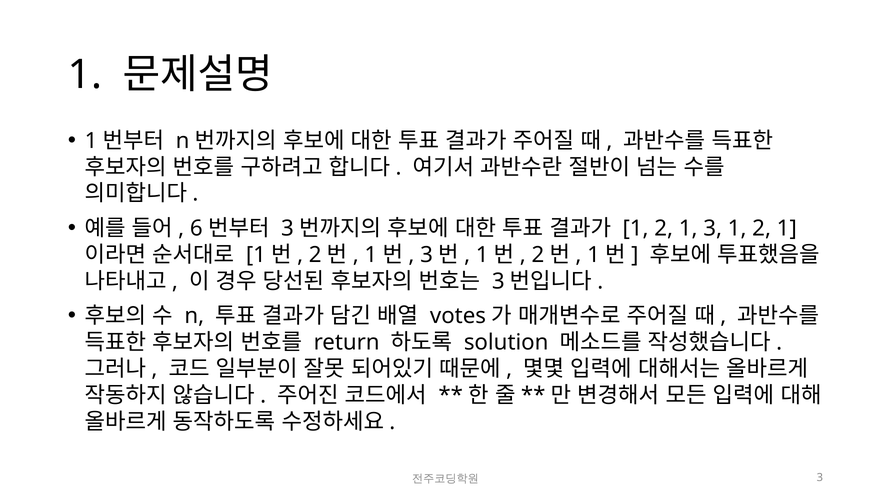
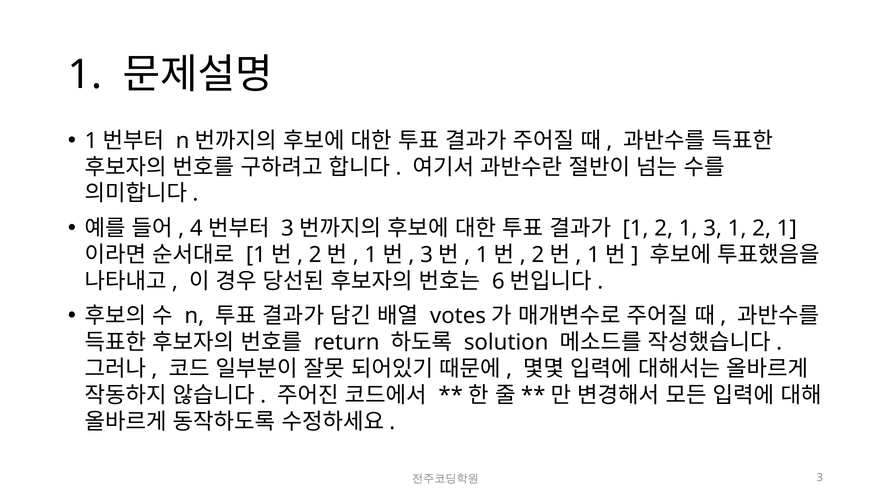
6: 6 -> 4 (196, 228)
3: 3 -> 6 (498, 281)
